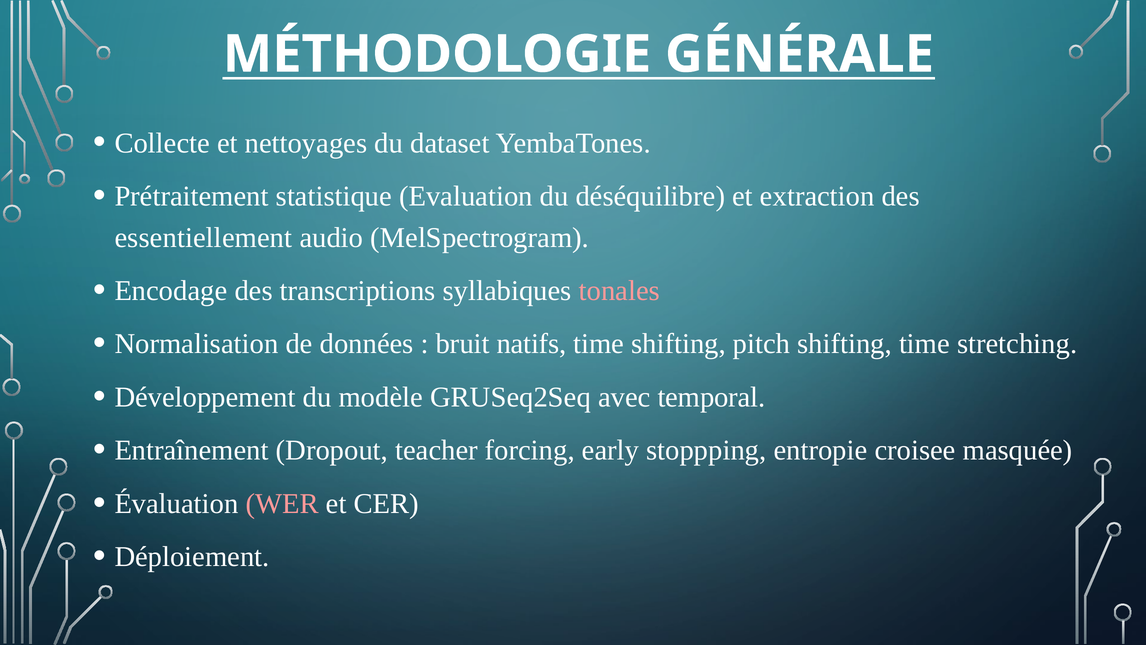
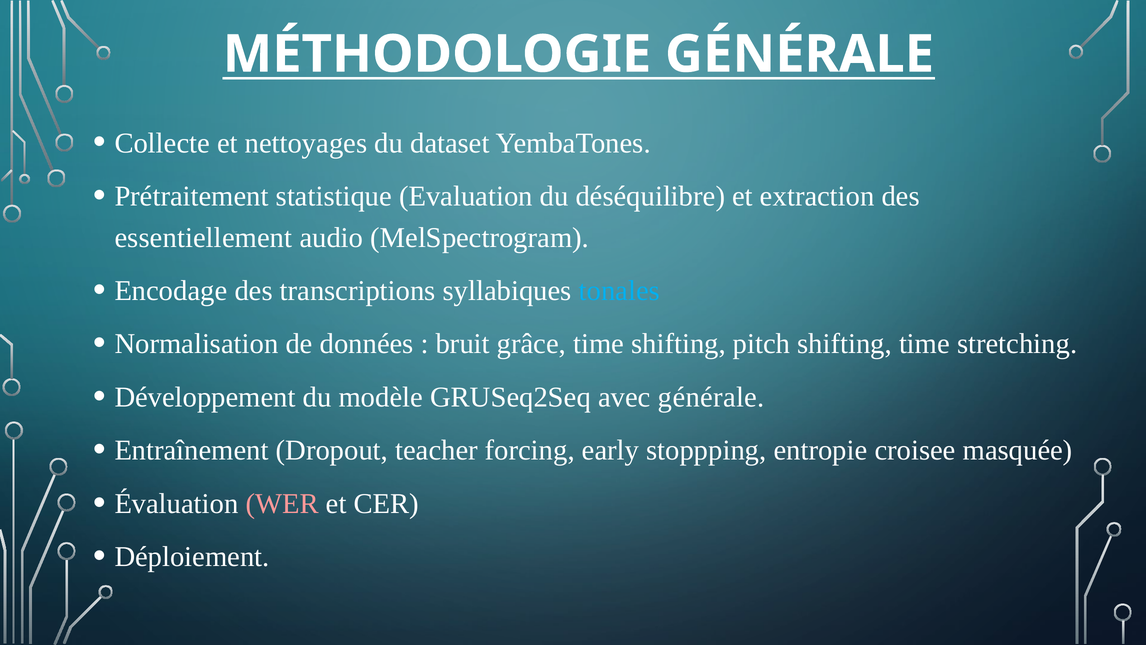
tonales colour: pink -> light blue (619, 291)
natifs: natifs -> grâce (531, 344)
avec temporal: temporal -> générale (711, 397)
